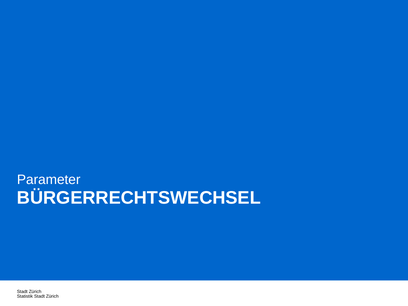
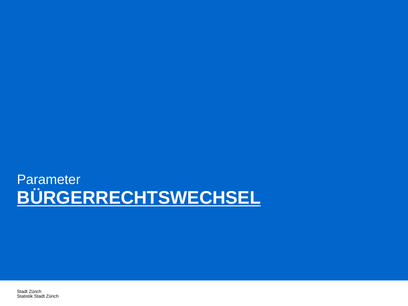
BÜRGERRECHTSWECHSEL underline: none -> present (139, 198)
